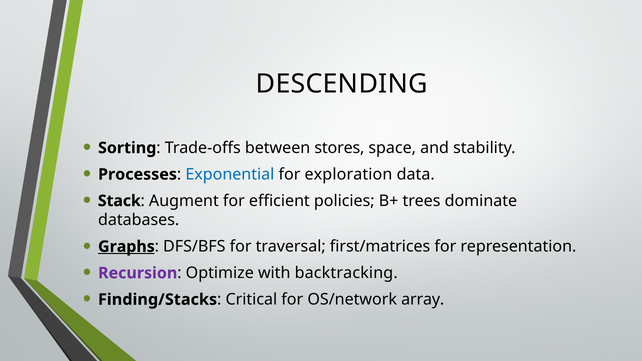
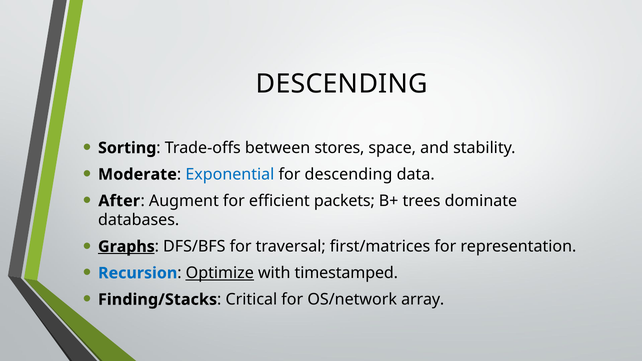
Processes: Processes -> Moderate (137, 174)
for exploration: exploration -> descending (348, 174)
Stack: Stack -> After (119, 201)
policies: policies -> packets (344, 201)
Recursion colour: purple -> blue (138, 273)
Optimize underline: none -> present (220, 273)
backtracking: backtracking -> timestamped (346, 273)
